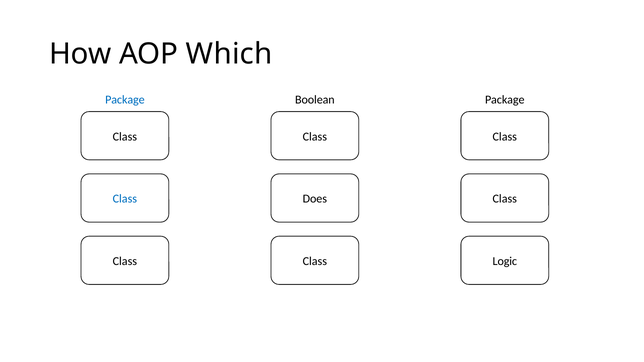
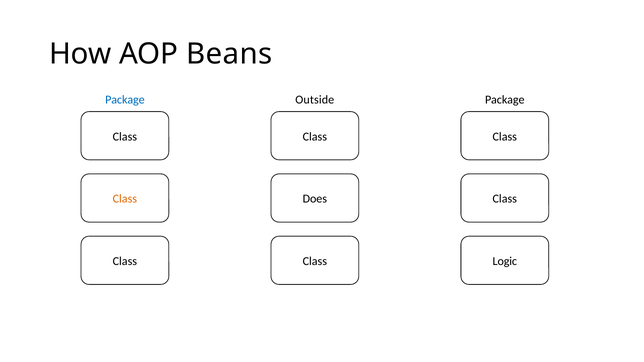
Which: Which -> Beans (229, 54)
Boolean: Boolean -> Outside (315, 100)
Class colour: blue -> orange (125, 199)
